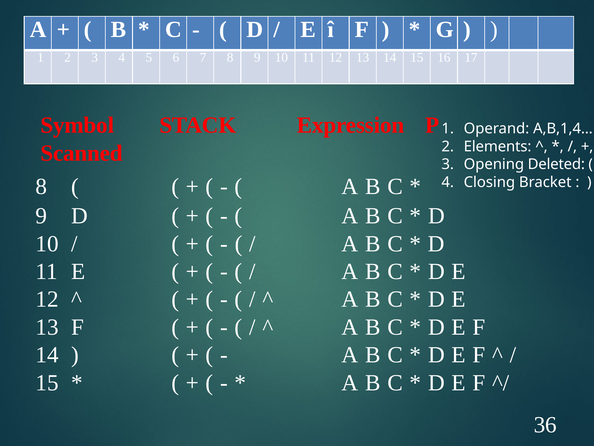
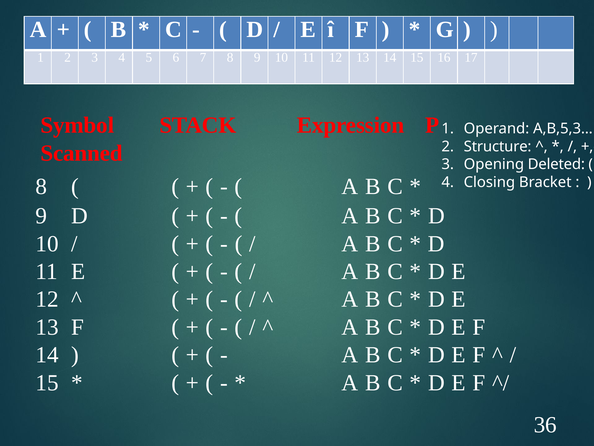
A,B,1,4…: A,B,1,4… -> A,B,5,3… (563, 129)
Elements: Elements -> Structure (498, 146)
